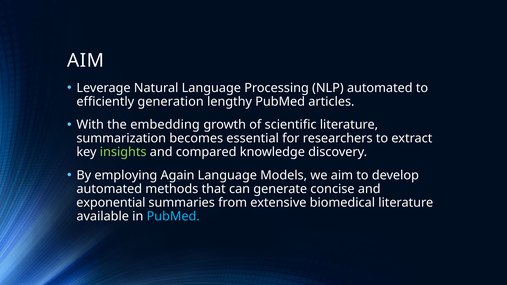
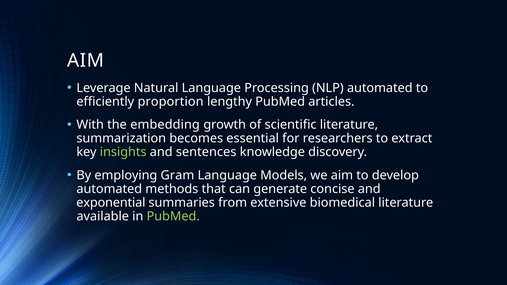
generation: generation -> proportion (171, 102)
compared: compared -> sentences (206, 152)
Again: Again -> Gram (177, 175)
PubMed colour: light blue -> light green (173, 216)
